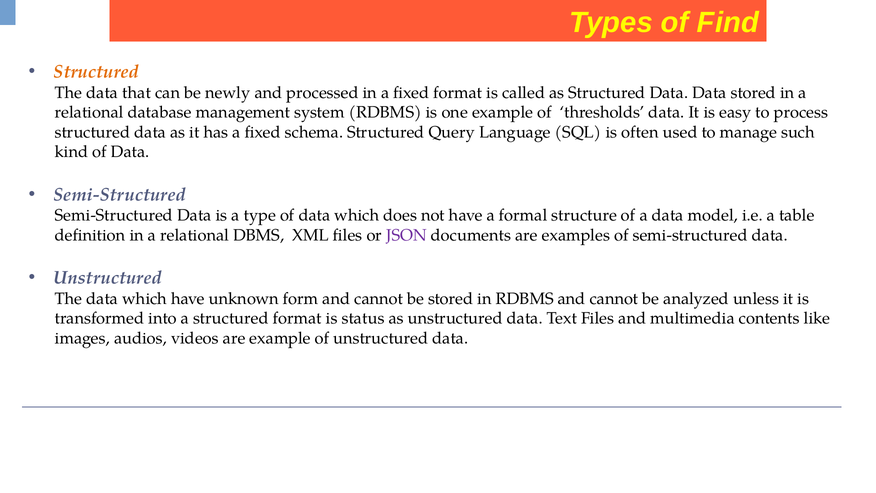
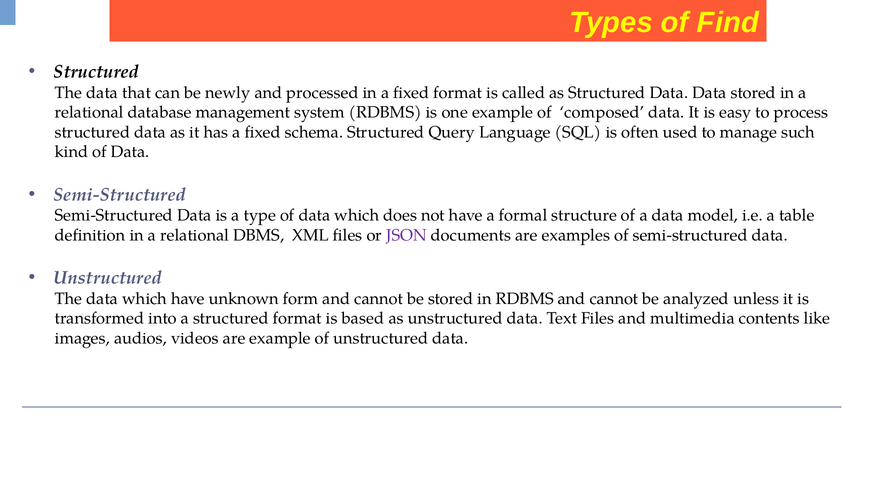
Structured colour: orange -> black (96, 72)
thresholds: thresholds -> composed (602, 112)
status: status -> based (363, 318)
